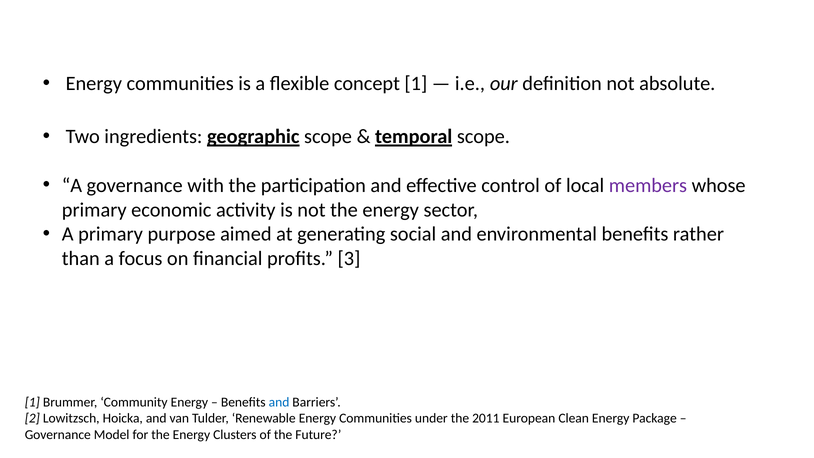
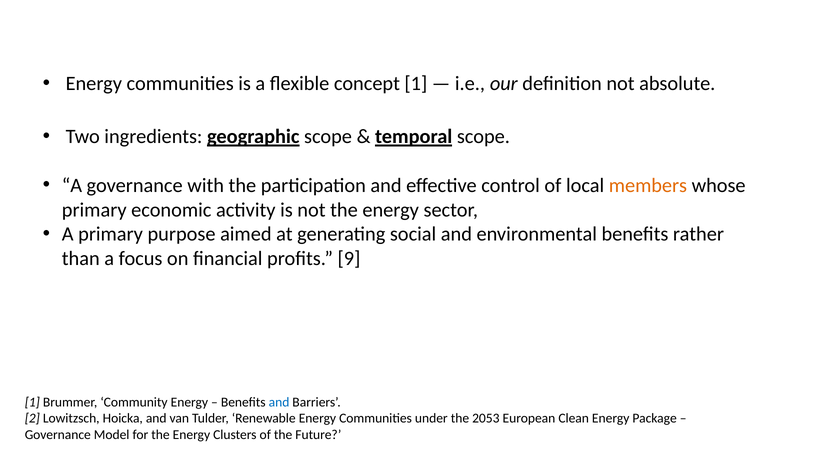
members colour: purple -> orange (648, 185)
3: 3 -> 9 (349, 259)
2011: 2011 -> 2053 (486, 418)
